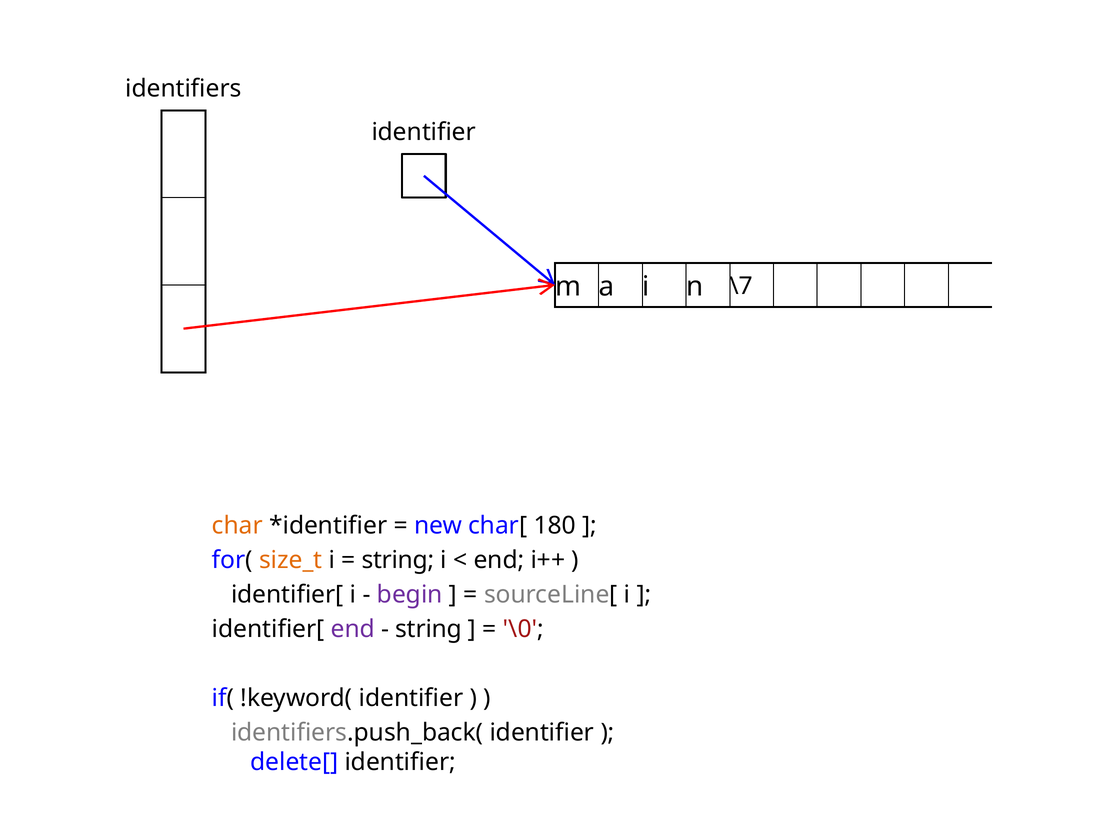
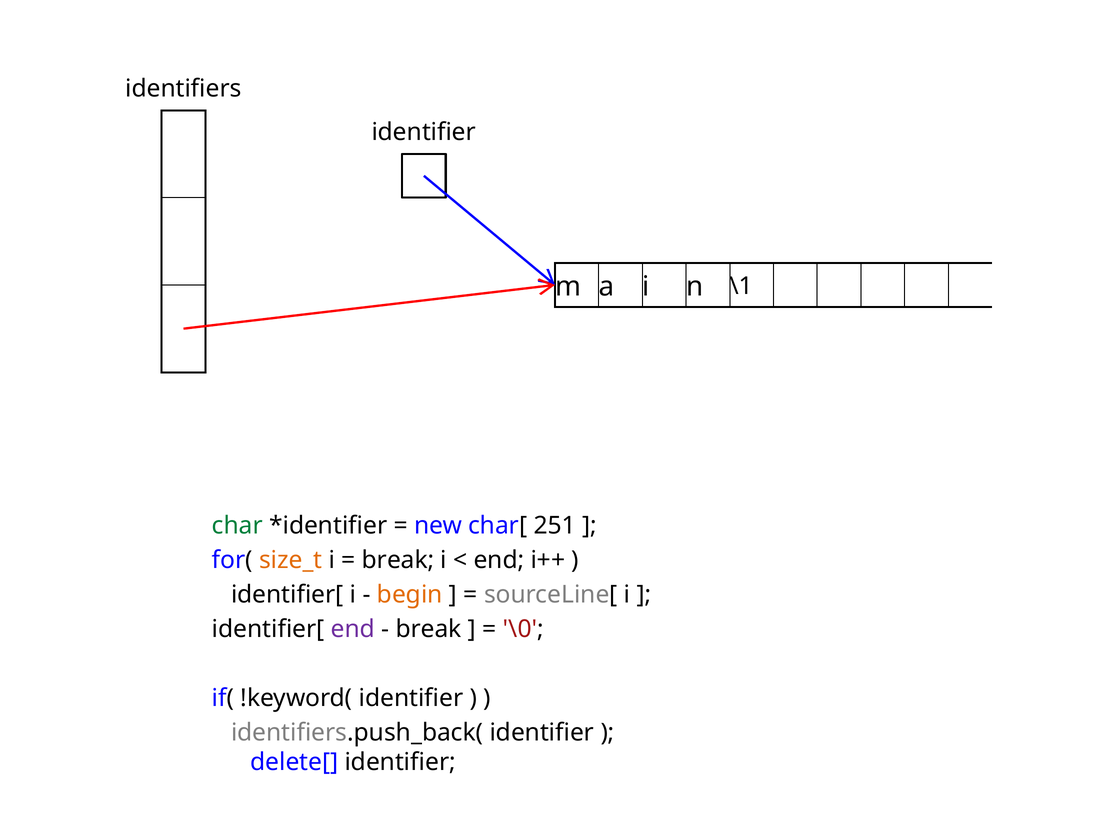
\7: \7 -> \1 (741, 287)
char colour: orange -> green (237, 526)
180: 180 -> 251 (555, 526)
string: string -> break (398, 560)
begin colour: purple -> orange (410, 595)
string: string -> break (429, 629)
